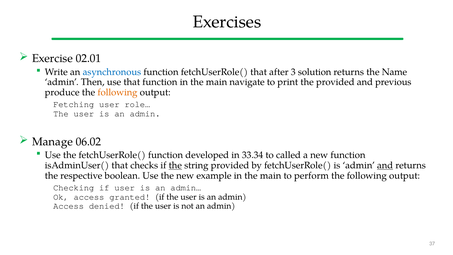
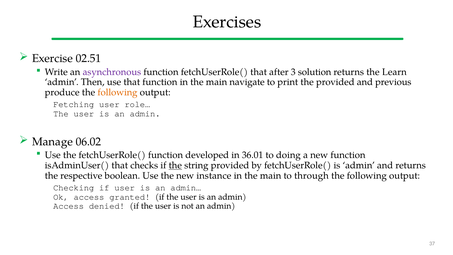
02.01: 02.01 -> 02.51 (88, 58)
asynchronous colour: blue -> purple (112, 72)
Name: Name -> Learn (394, 72)
33.34: 33.34 -> 36.01 (253, 155)
called: called -> doing (288, 155)
and underline: present -> none (385, 165)
example: example -> instance (214, 176)
perform: perform -> through (311, 176)
